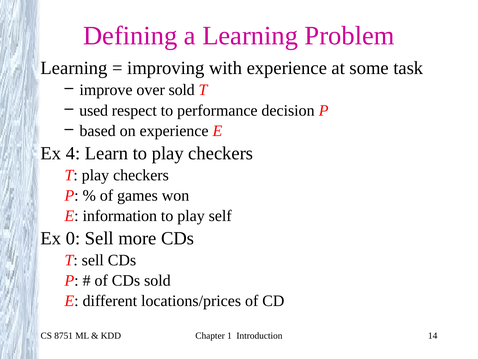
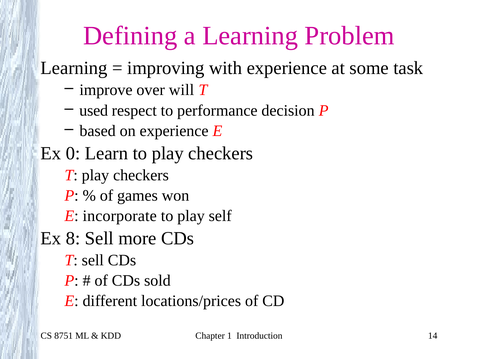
over sold: sold -> will (182, 90)
4: 4 -> 0 (73, 153)
information: information -> incorporate (120, 216)
0: 0 -> 8 (73, 238)
